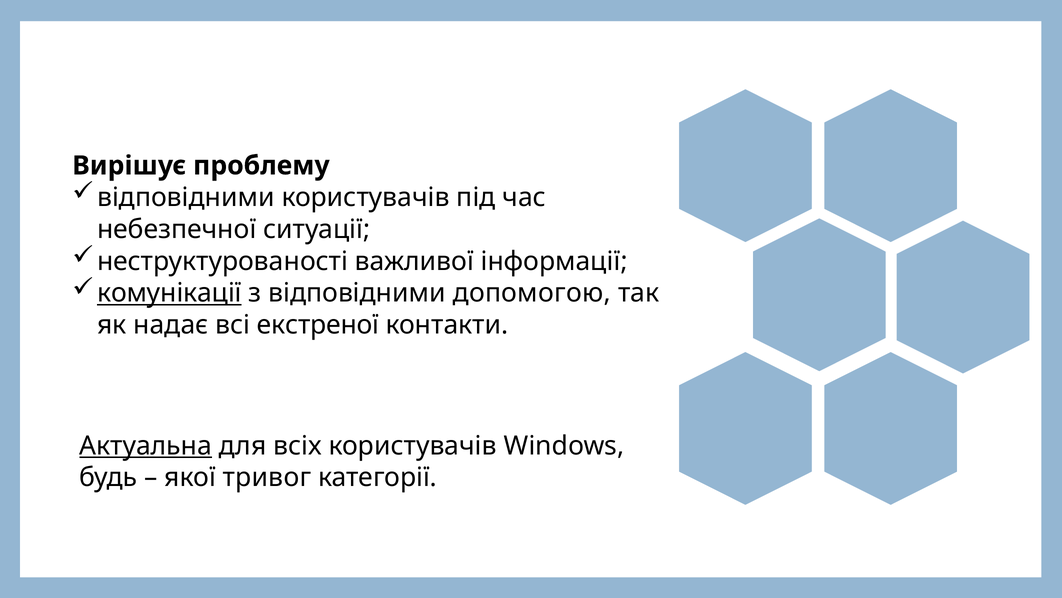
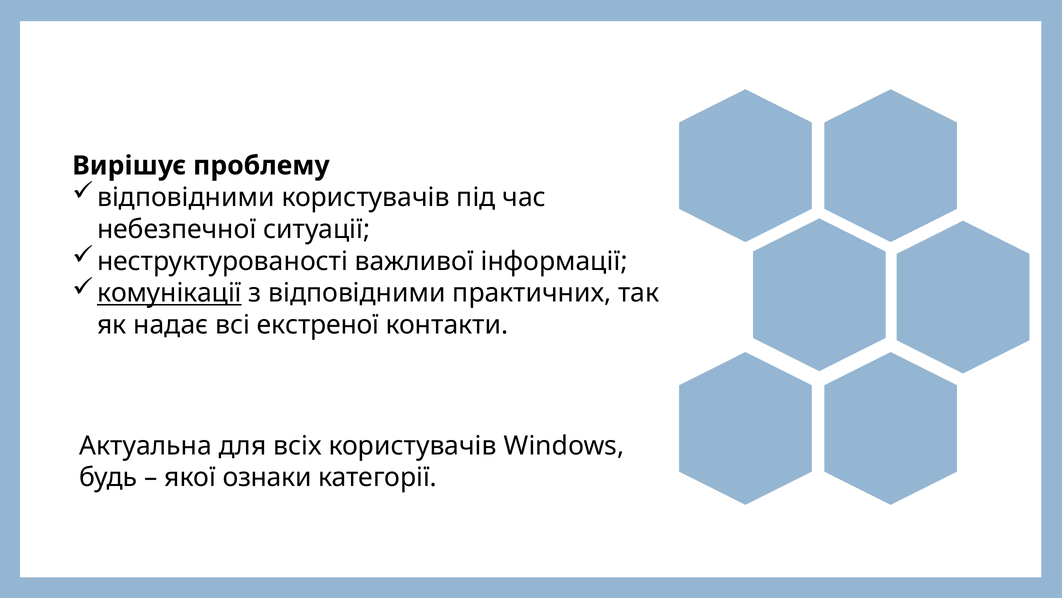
допомогою: допомогою -> практичних (532, 293)
Актуальна underline: present -> none (146, 445)
тривог: тривог -> ознаки (267, 477)
